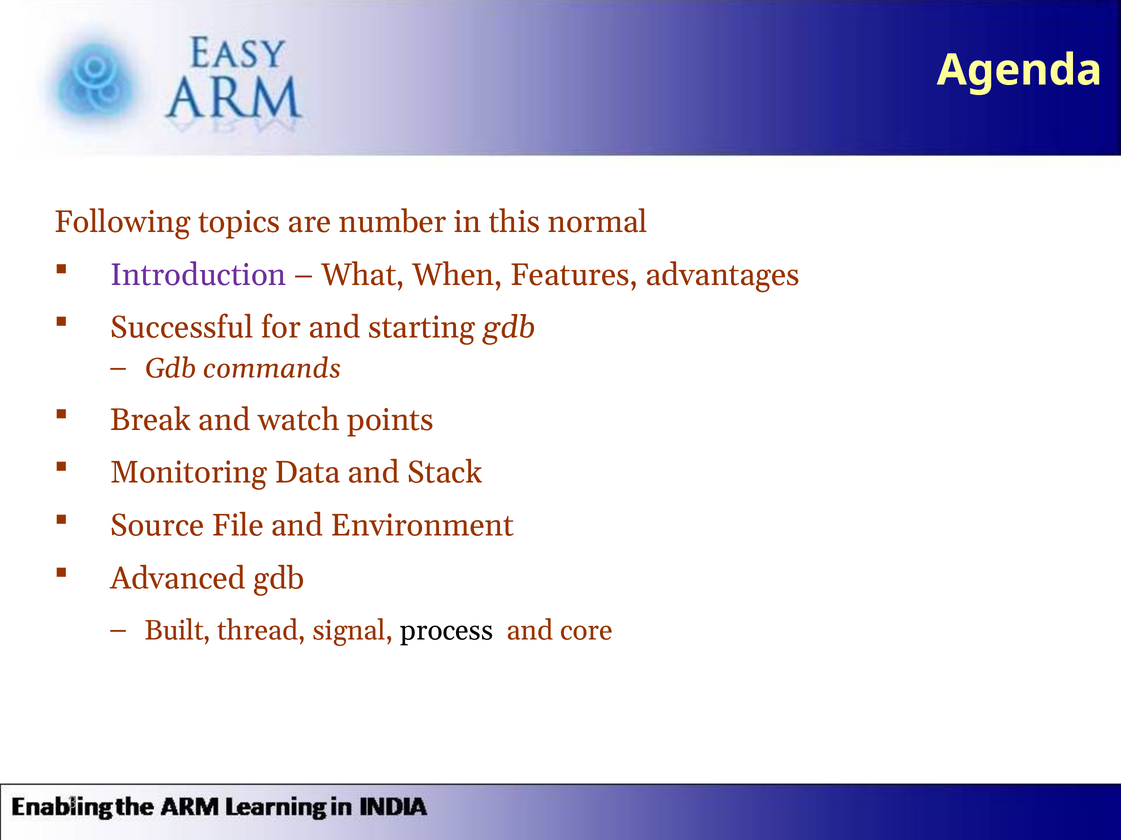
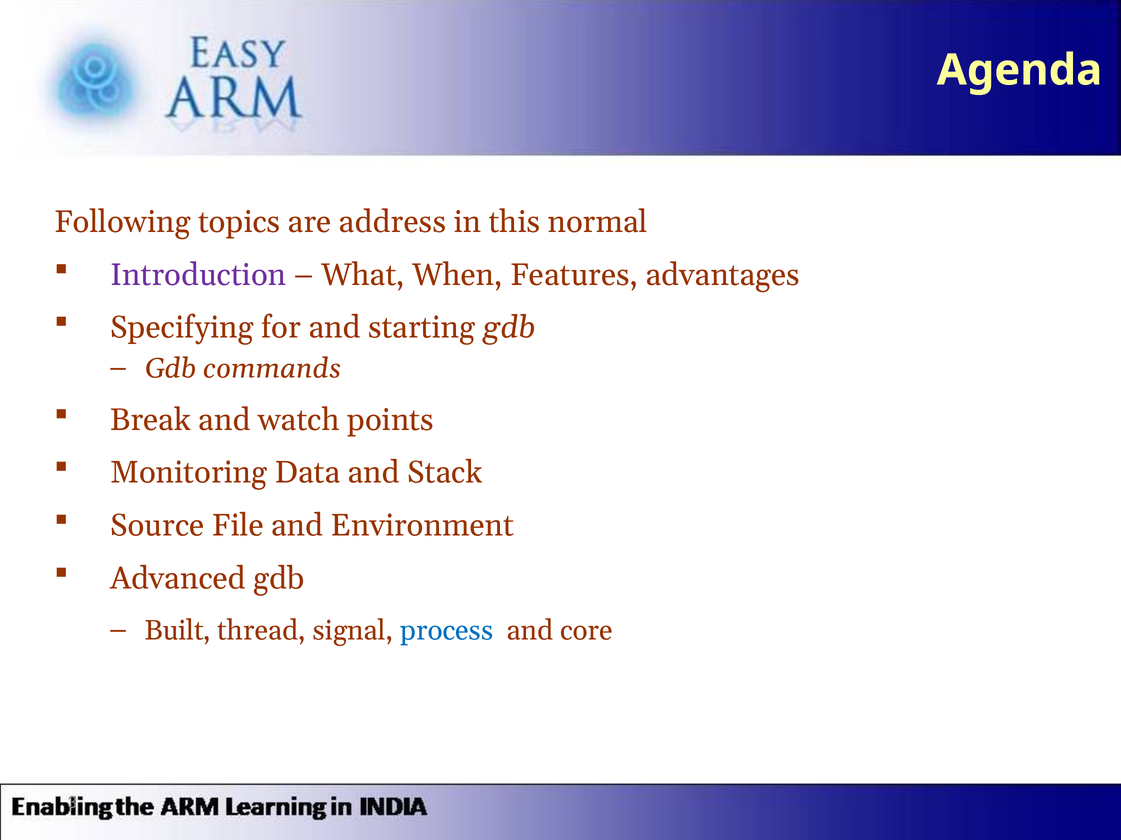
number: number -> address (392, 222)
Successful: Successful -> Specifying (182, 328)
process colour: black -> blue (447, 631)
